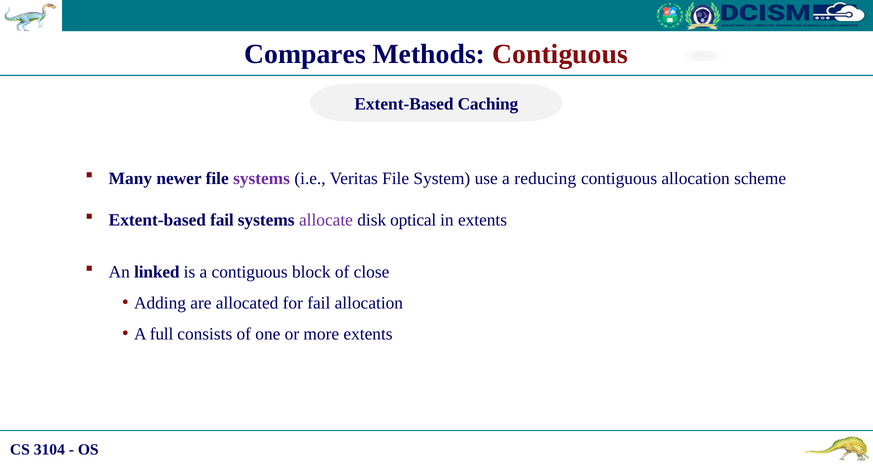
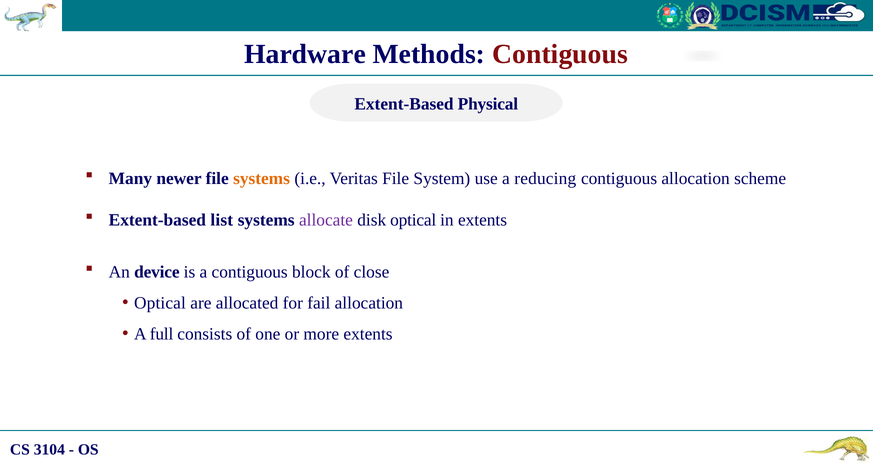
Compares: Compares -> Hardware (305, 54)
Caching: Caching -> Physical (488, 104)
systems colour: purple -> orange (262, 179)
Extent-based fail: fail -> list (222, 220)
linked: linked -> device (157, 272)
Adding: Adding -> Optical (160, 304)
